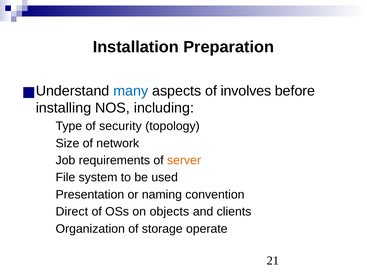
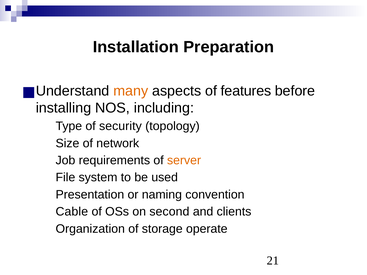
many colour: blue -> orange (131, 91)
involves: involves -> features (246, 91)
Direct: Direct -> Cable (72, 212)
objects: objects -> second (169, 212)
